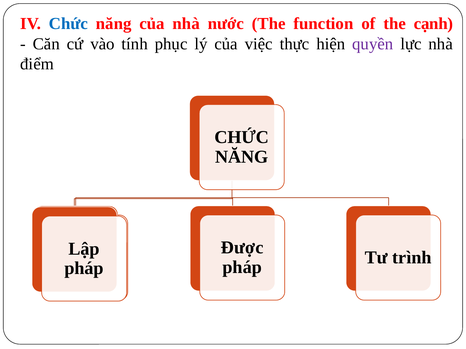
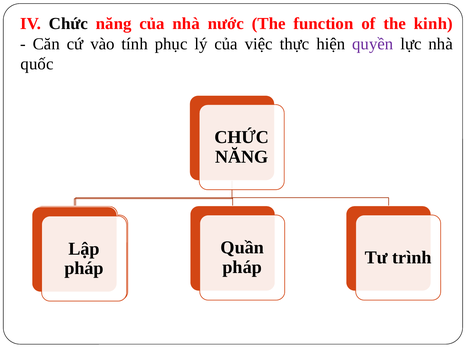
Chức colour: blue -> black (68, 24)
cạnh: cạnh -> kinh (433, 24)
điểm: điểm -> quốc (37, 64)
Được: Được -> Quần (242, 248)
